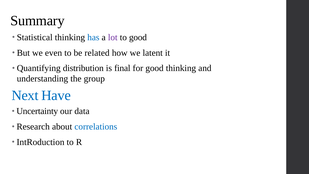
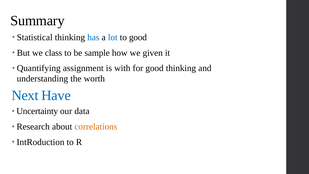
lot colour: purple -> blue (113, 37)
even: even -> class (54, 53)
related: related -> sample (97, 53)
latent: latent -> given (153, 53)
distribution: distribution -> assignment (83, 68)
final: final -> with (122, 68)
group: group -> worth (94, 78)
correlations colour: blue -> orange (96, 127)
